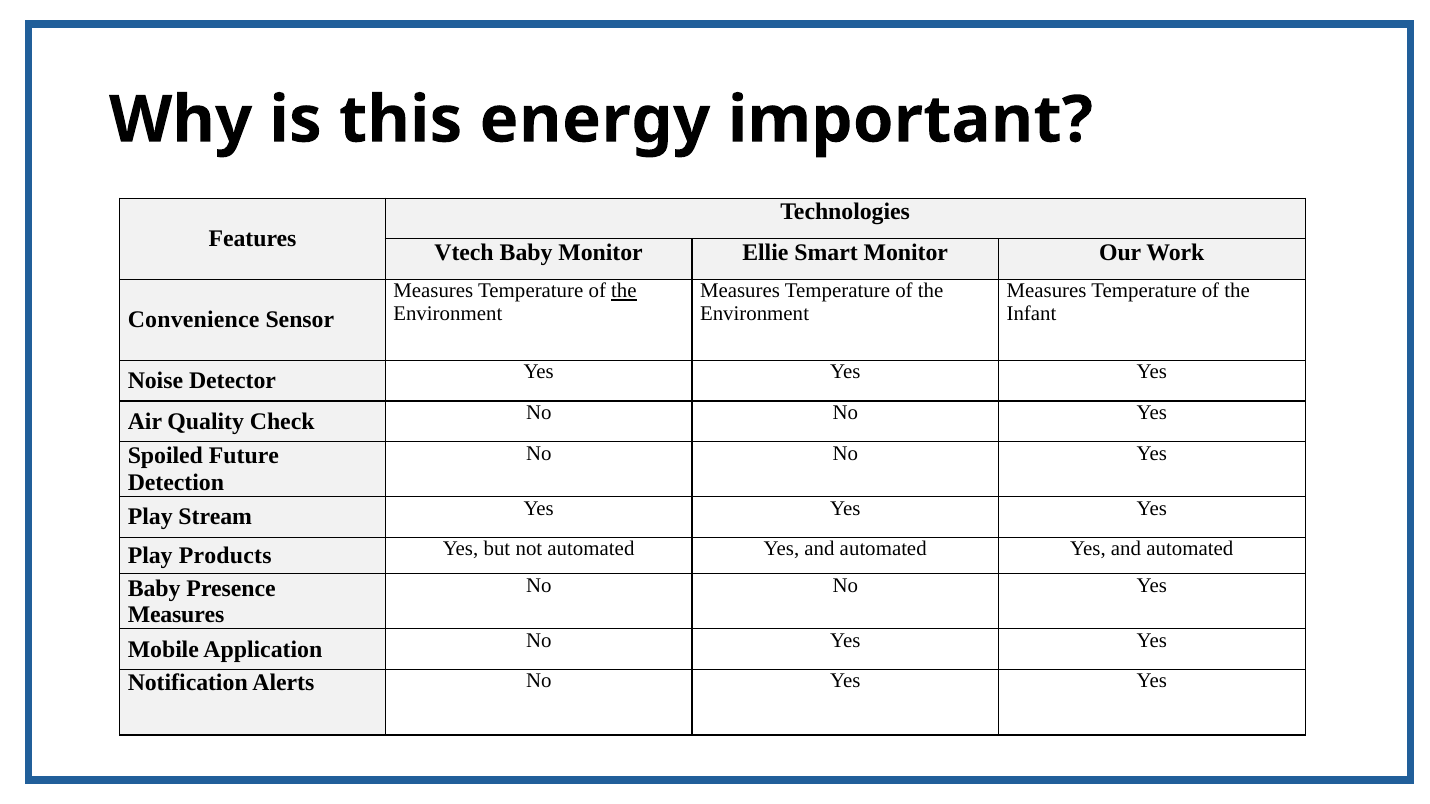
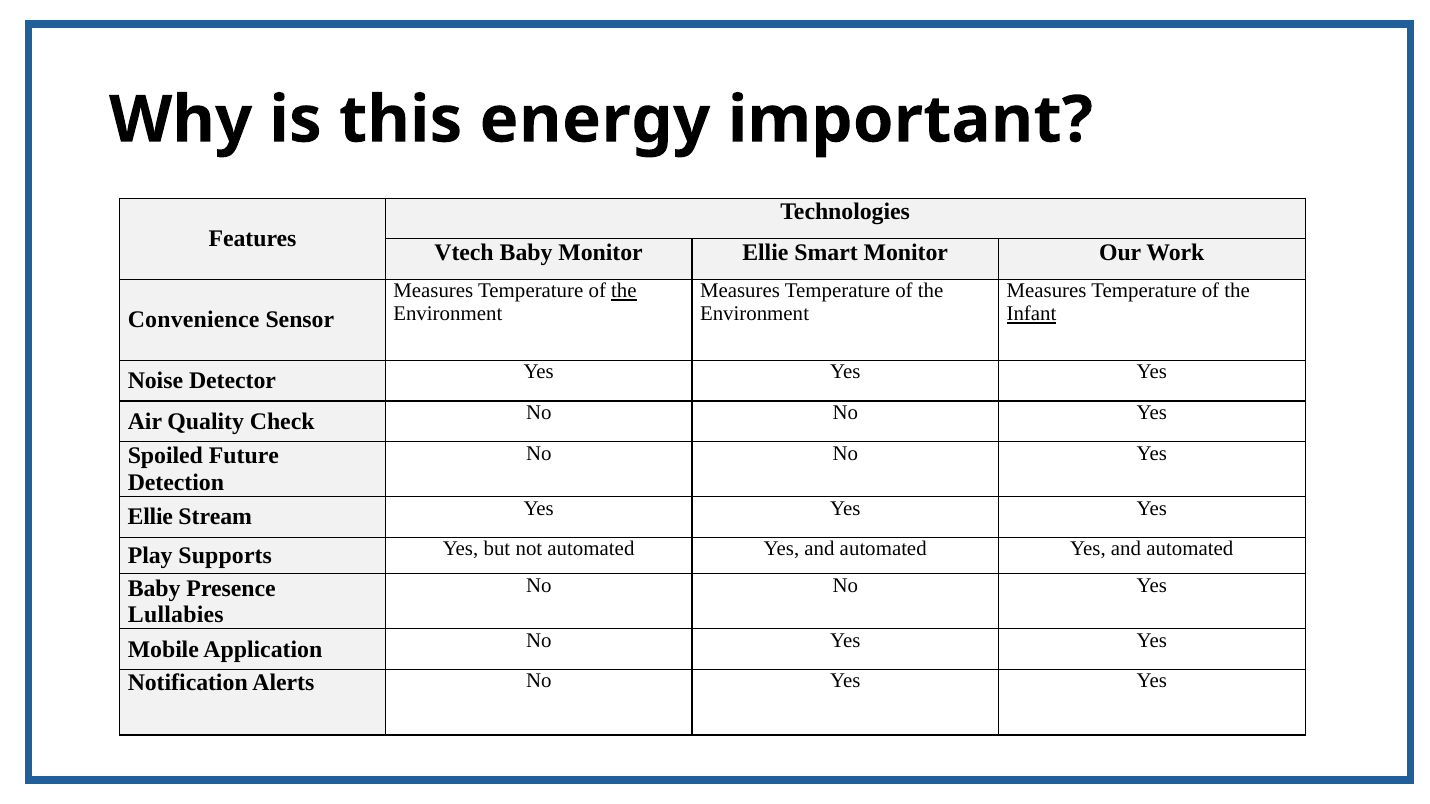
Infant underline: none -> present (1031, 314)
Play: Play -> Ellie (150, 517)
Products: Products -> Supports (225, 556)
Measures: Measures -> Lullabies (176, 615)
